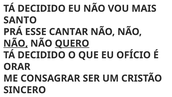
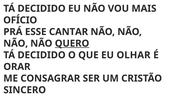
SANTO: SANTO -> OFÍCIO (20, 20)
NÃO underline: present -> none (16, 43)
OFÍCIO: OFÍCIO -> OLHAR (134, 55)
